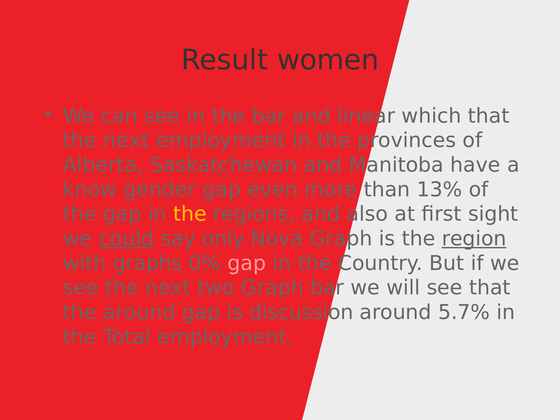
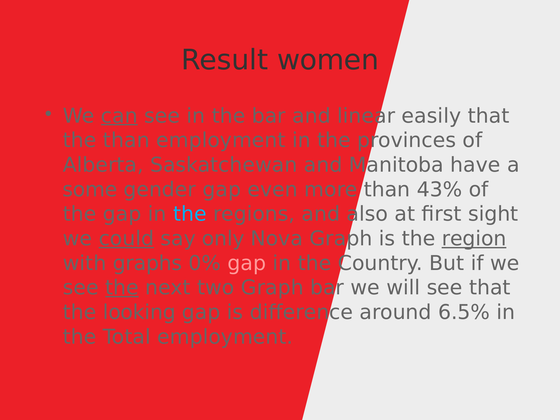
can underline: none -> present (119, 116)
which: which -> easily (431, 116)
next: next -> than (126, 141)
know: know -> some (90, 190)
13%: 13% -> 43% (439, 190)
the colour: yellow -> light blue (190, 214)
the underline: none -> present (122, 288)
the around: around -> looking (139, 312)
discussion: discussion -> difference (301, 312)
5.7%: 5.7% -> 6.5% (464, 312)
